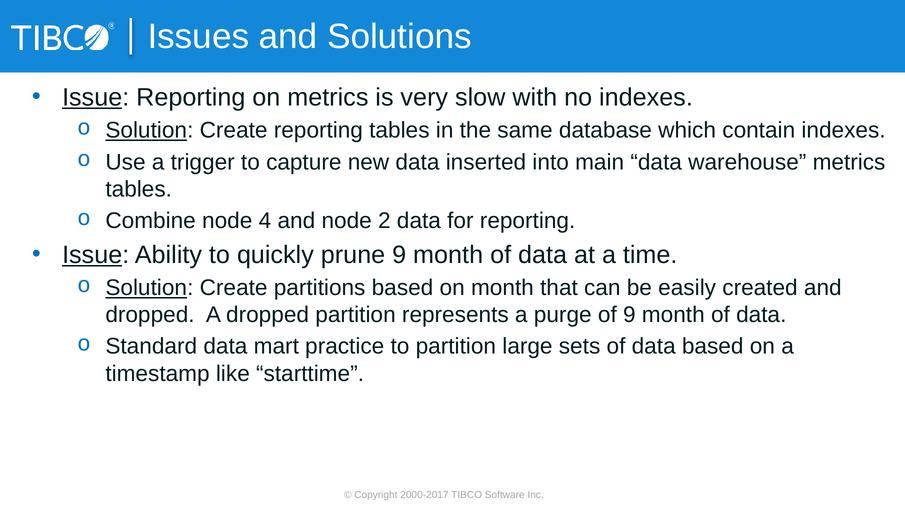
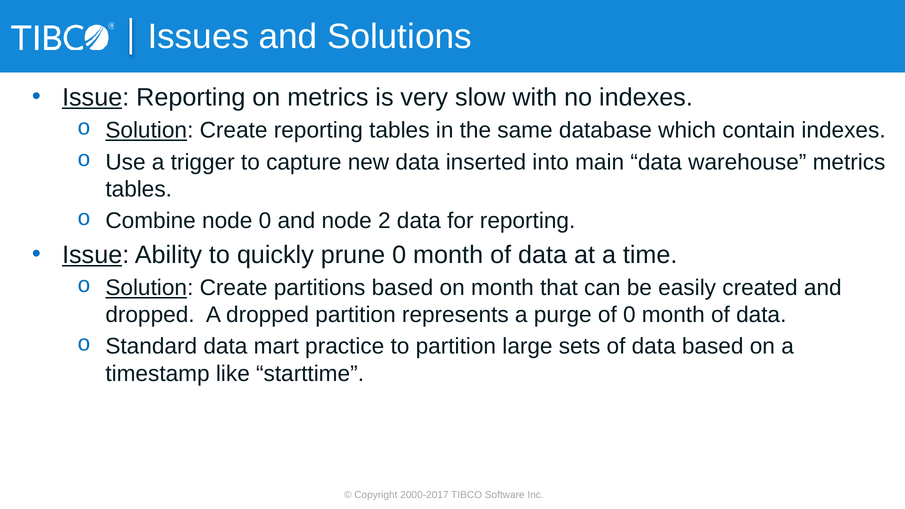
node 4: 4 -> 0 (265, 221)
prune 9: 9 -> 0 (399, 255)
of 9: 9 -> 0 (629, 315)
